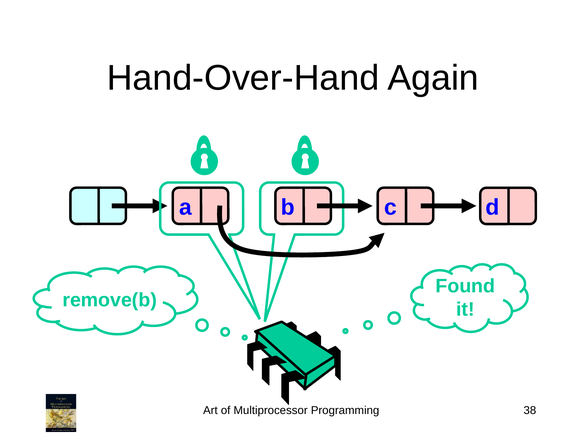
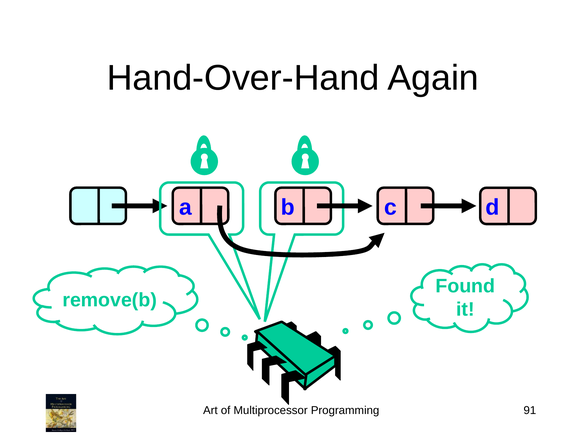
38: 38 -> 91 (530, 411)
